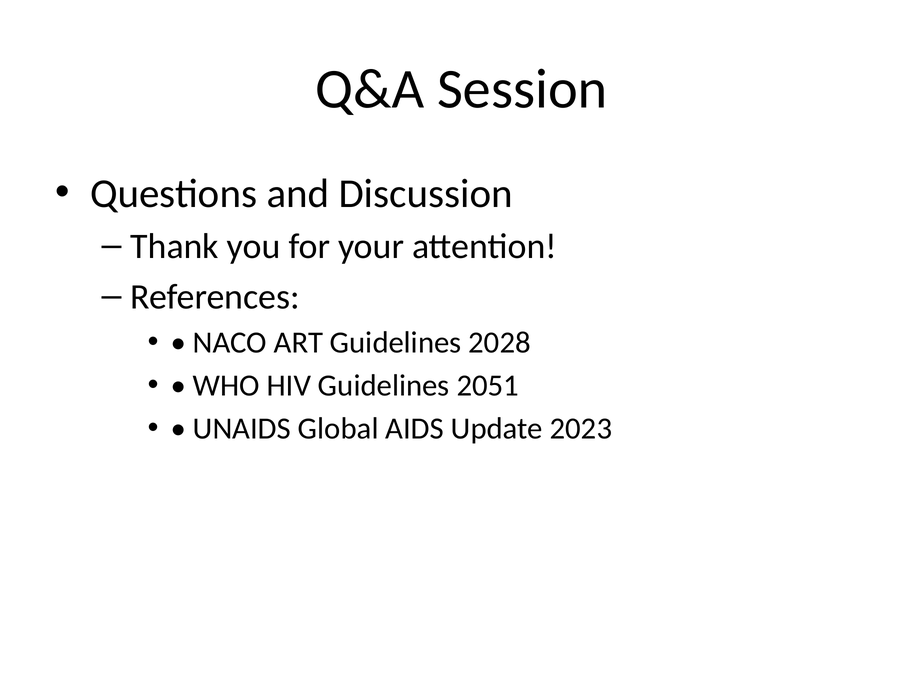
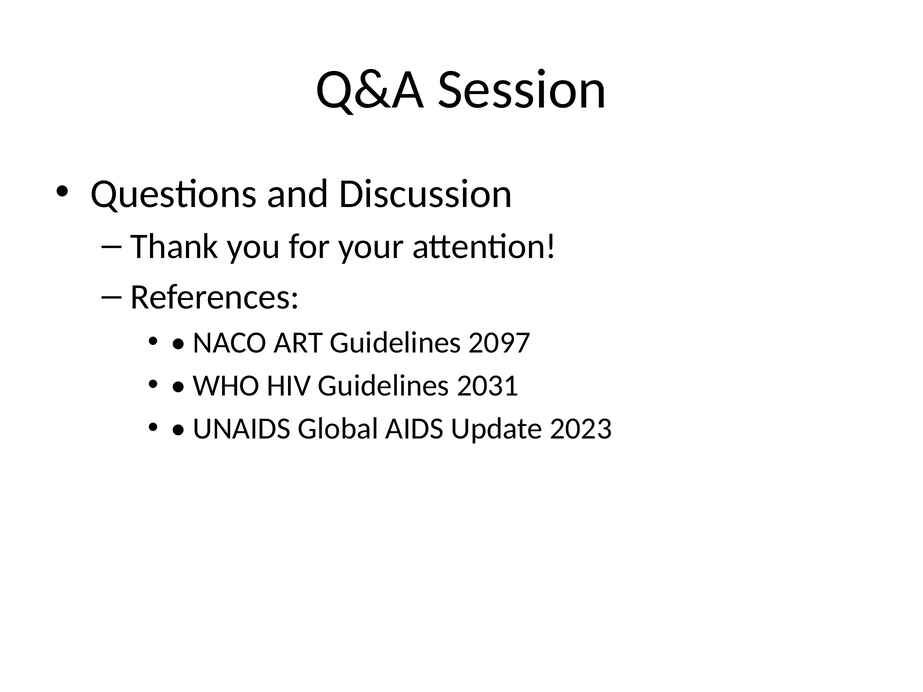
2028: 2028 -> 2097 (500, 343)
2051: 2051 -> 2031 (488, 386)
